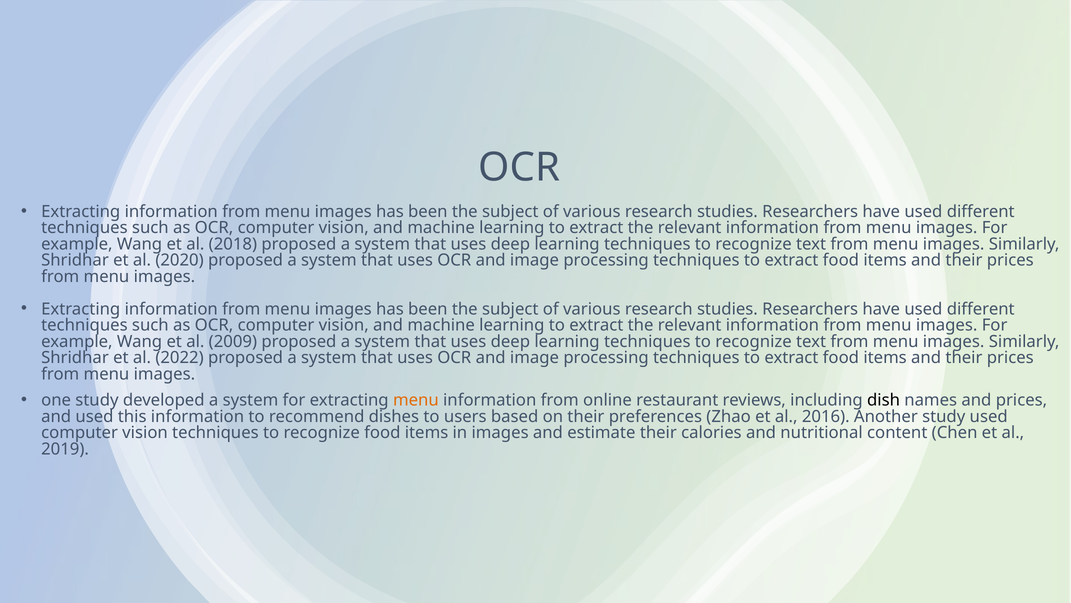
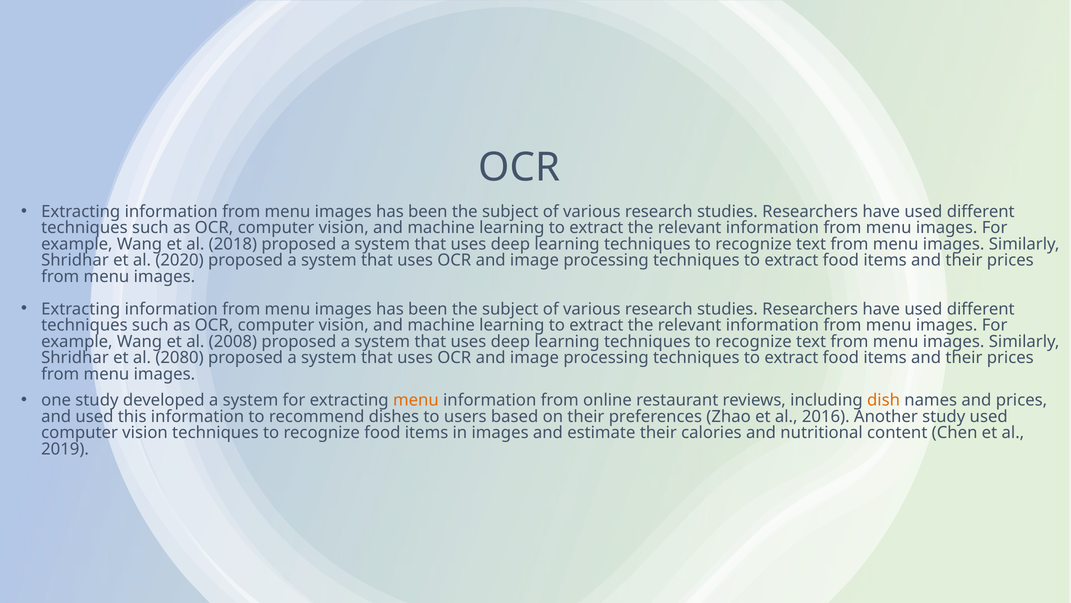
2009: 2009 -> 2008 (233, 341)
2022: 2022 -> 2080 (180, 357)
dish colour: black -> orange (884, 400)
